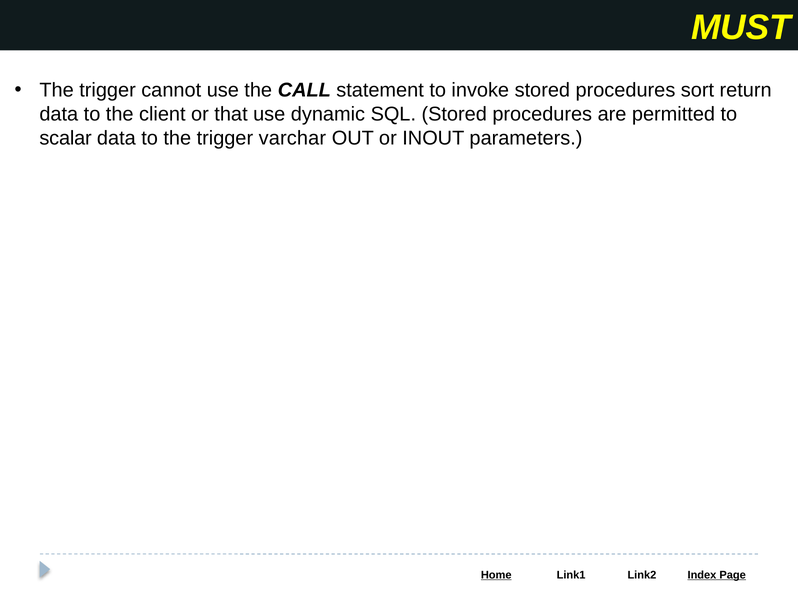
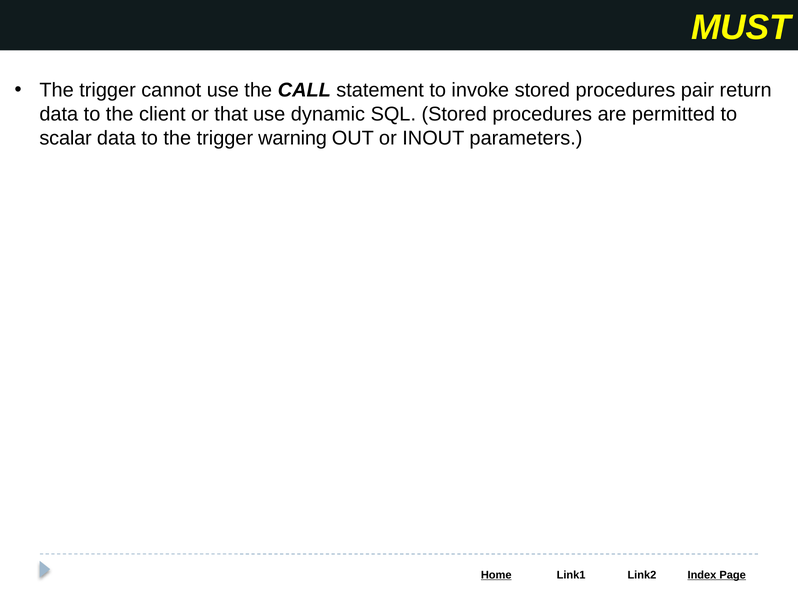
sort: sort -> pair (697, 90)
varchar: varchar -> warning (293, 138)
